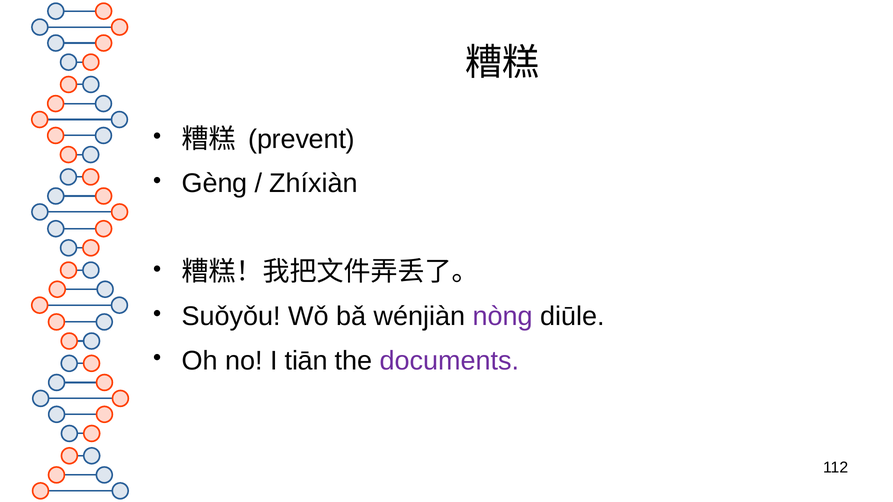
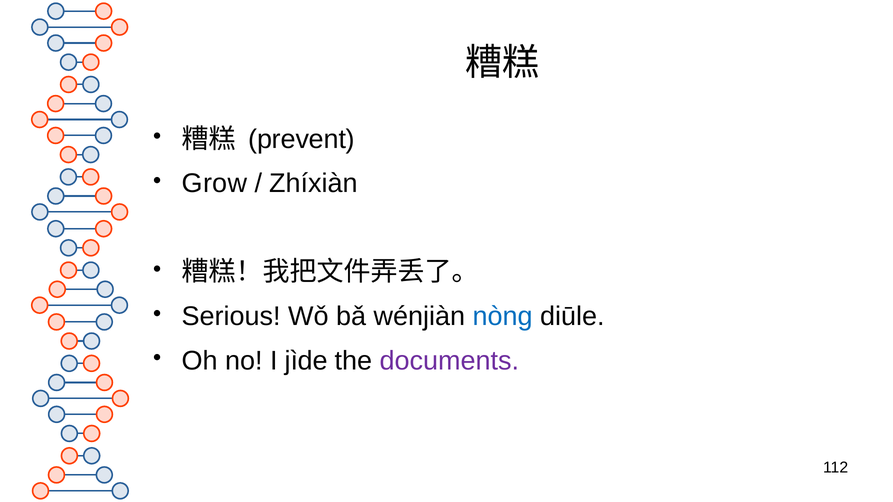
Gèng: Gèng -> Grow (214, 184)
Suǒyǒu: Suǒyǒu -> Serious (231, 317)
nòng colour: purple -> blue (503, 317)
tiān: tiān -> jìde (306, 361)
